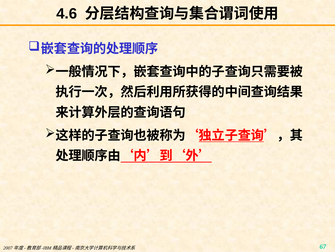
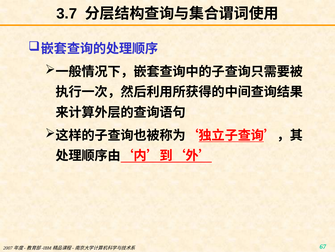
4.6: 4.6 -> 3.7 (67, 14)
